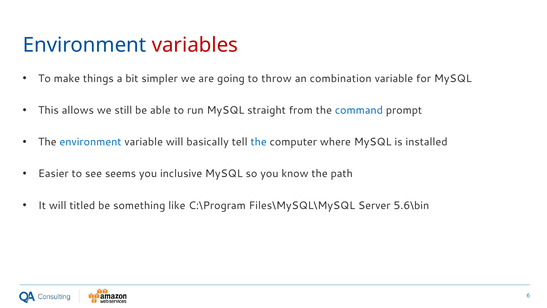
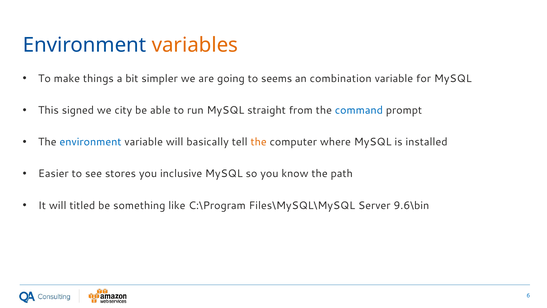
variables colour: red -> orange (195, 45)
throw: throw -> seems (277, 79)
allows: allows -> signed (78, 110)
still: still -> city (123, 110)
the colour: blue -> orange (259, 142)
seems: seems -> stores (121, 174)
5.6\bin: 5.6\bin -> 9.6\bin (411, 205)
